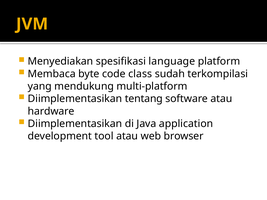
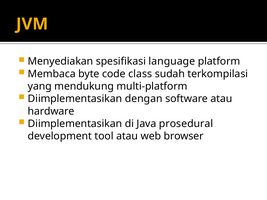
tentang: tentang -> dengan (144, 99)
application: application -> prosedural (186, 124)
